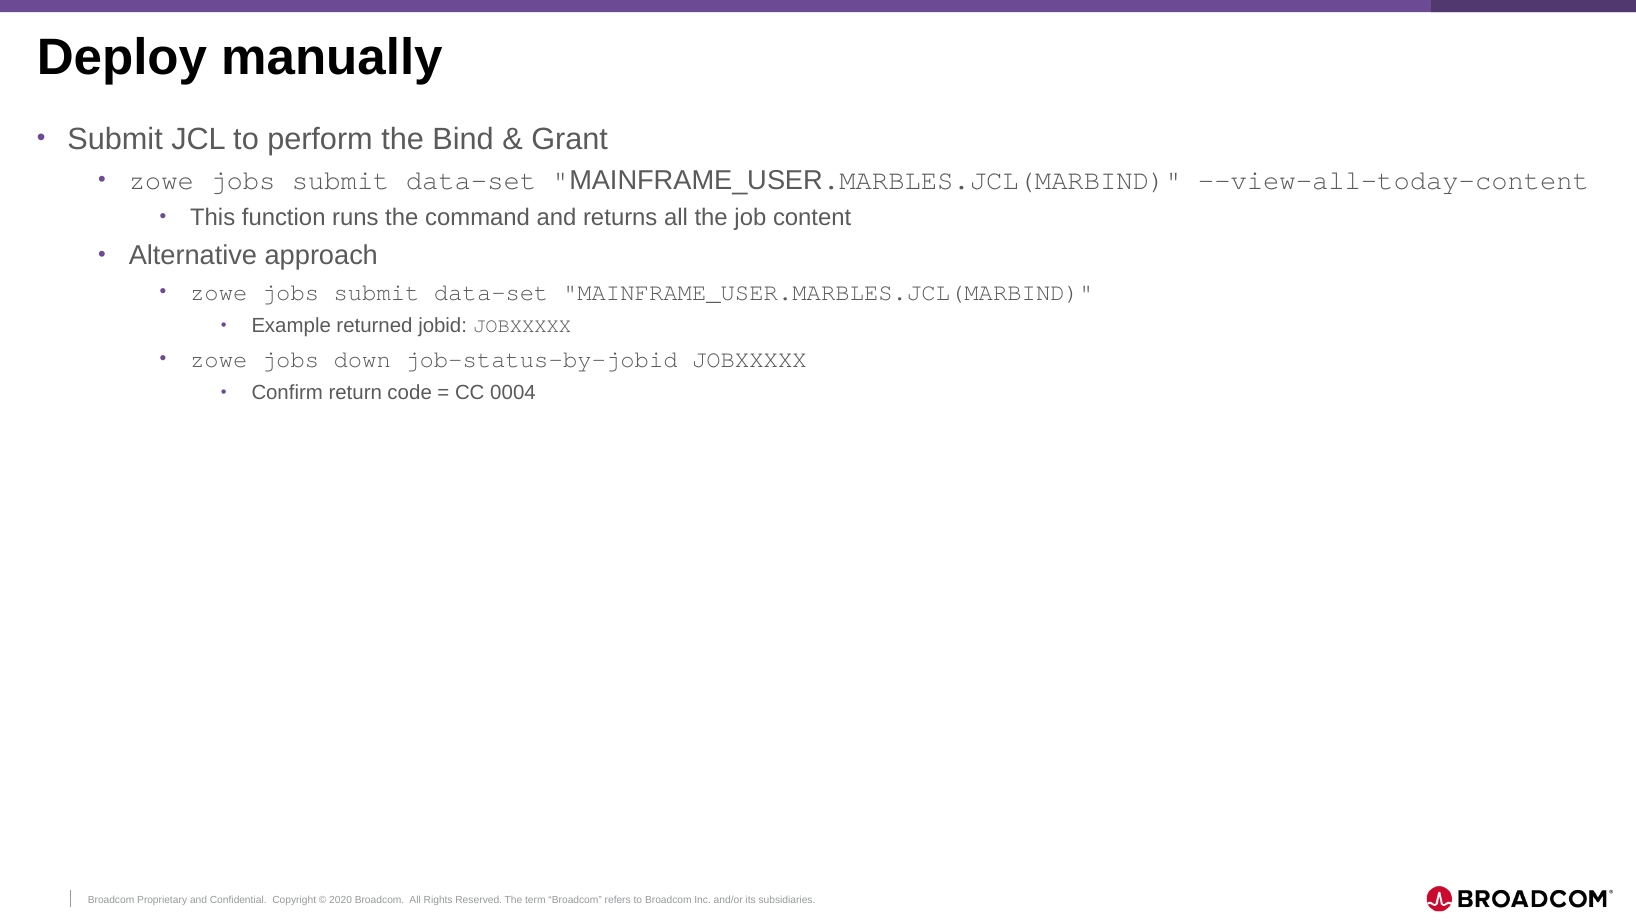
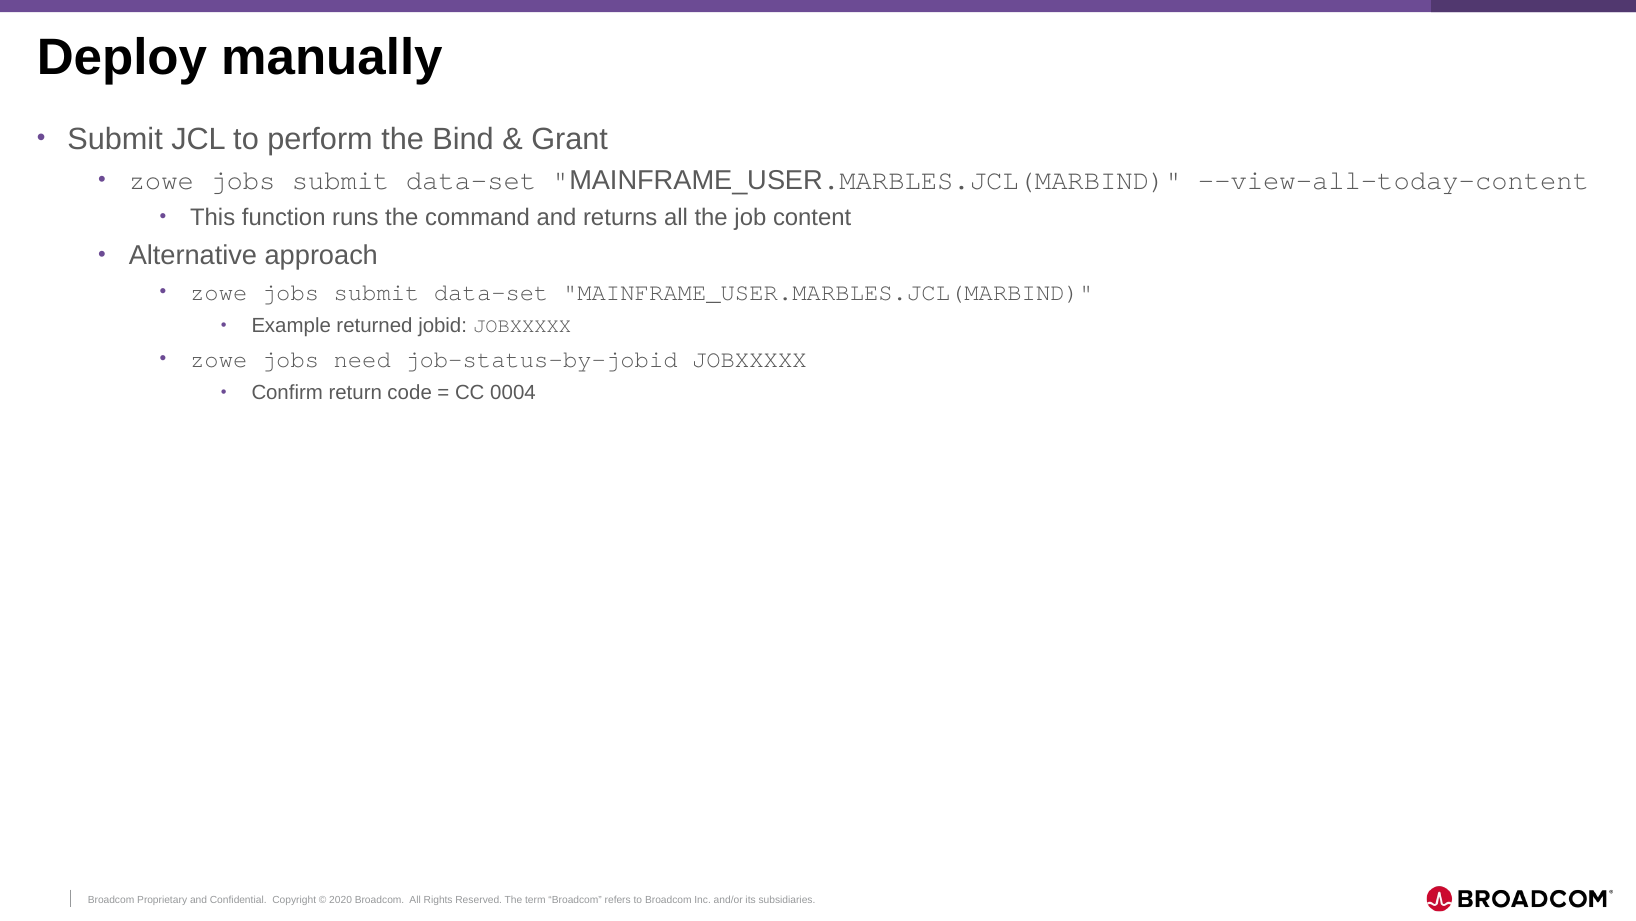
down: down -> need (362, 360)
